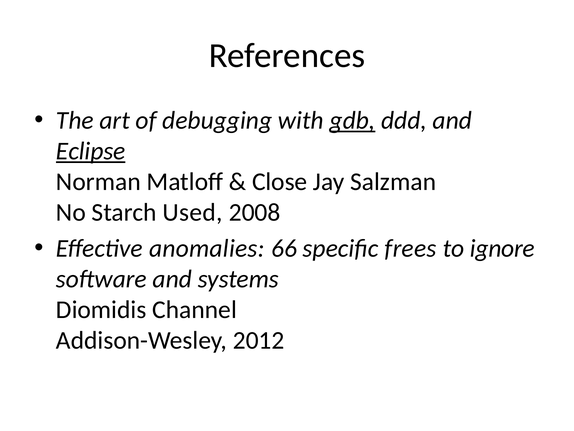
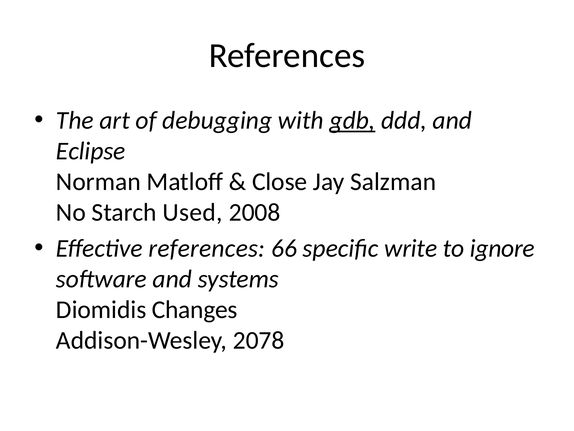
Eclipse underline: present -> none (91, 151)
Effective anomalies: anomalies -> references (207, 248)
frees: frees -> write (411, 248)
Channel: Channel -> Changes (195, 309)
2012: 2012 -> 2078 (259, 340)
